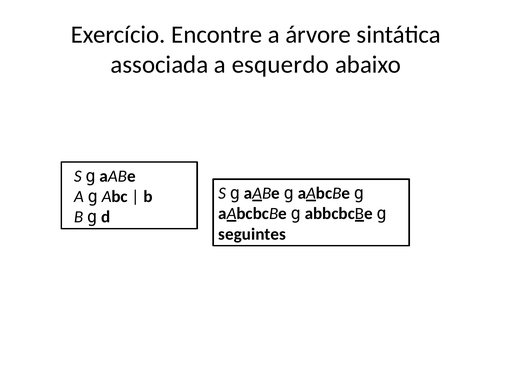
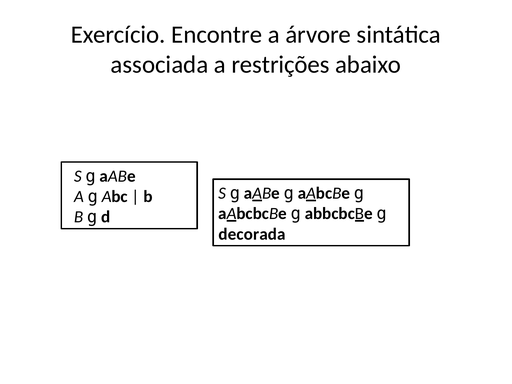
esquerdo: esquerdo -> restrições (280, 64)
seguintes: seguintes -> decorada (252, 234)
